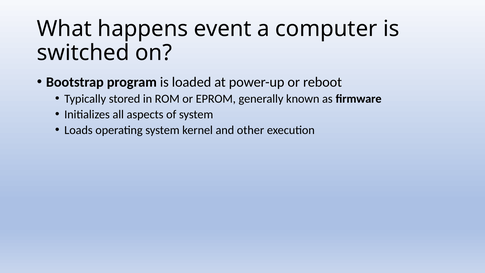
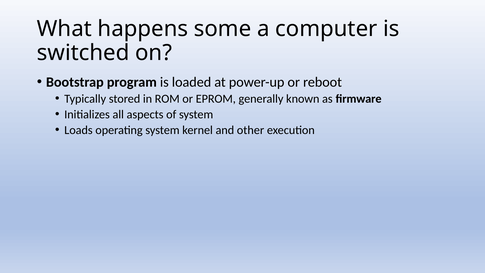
event: event -> some (223, 29)
